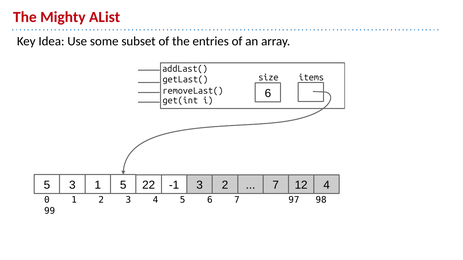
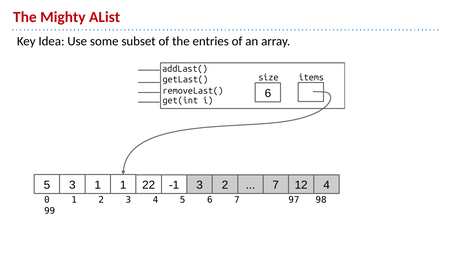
1 5: 5 -> 1 (123, 185)
